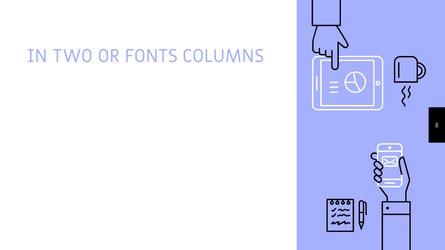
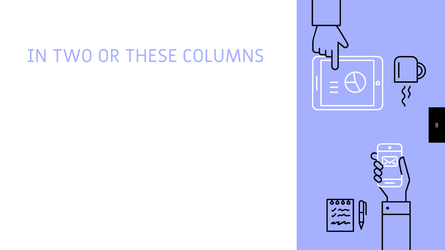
FONTS: FONTS -> THESE (151, 56)
